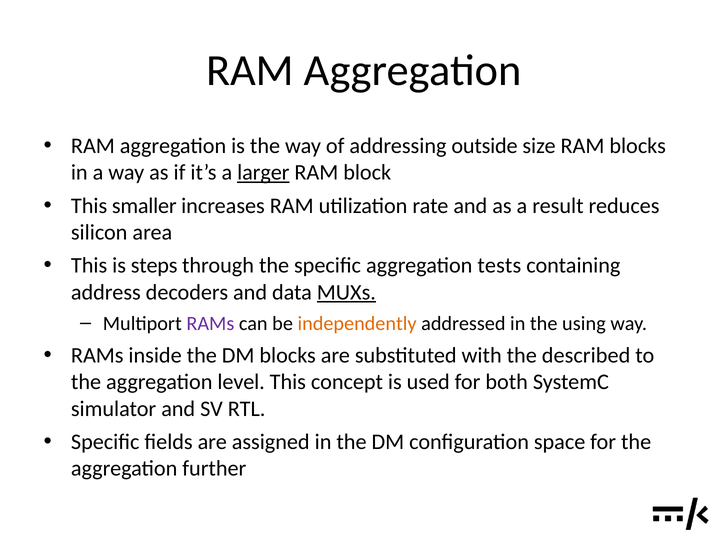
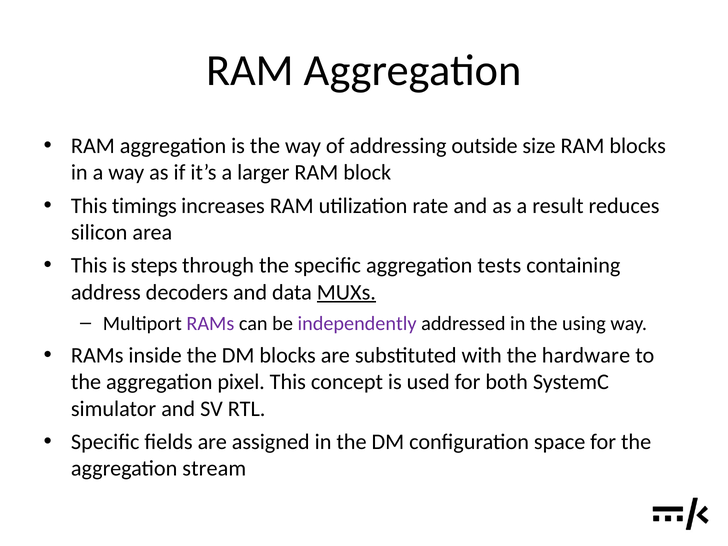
larger underline: present -> none (263, 173)
smaller: smaller -> timings (144, 206)
independently colour: orange -> purple (357, 323)
described: described -> hardware (586, 355)
level: level -> pixel (241, 382)
further: further -> stream (214, 469)
